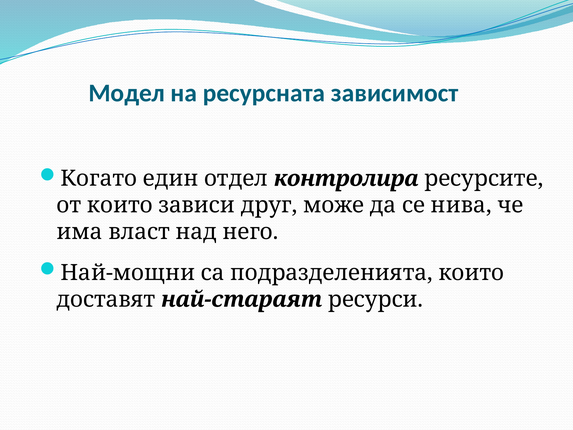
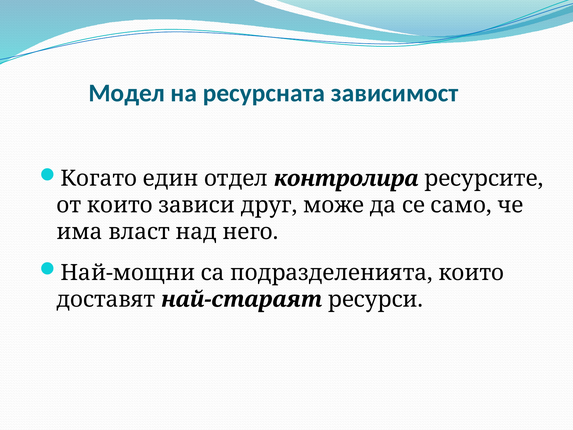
нива: нива -> само (461, 205)
